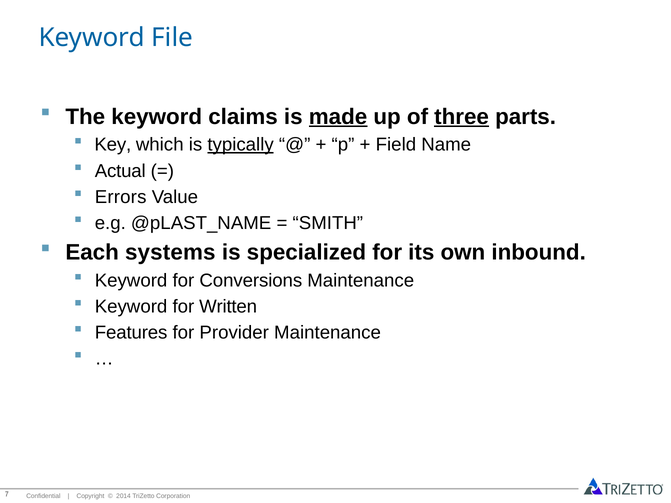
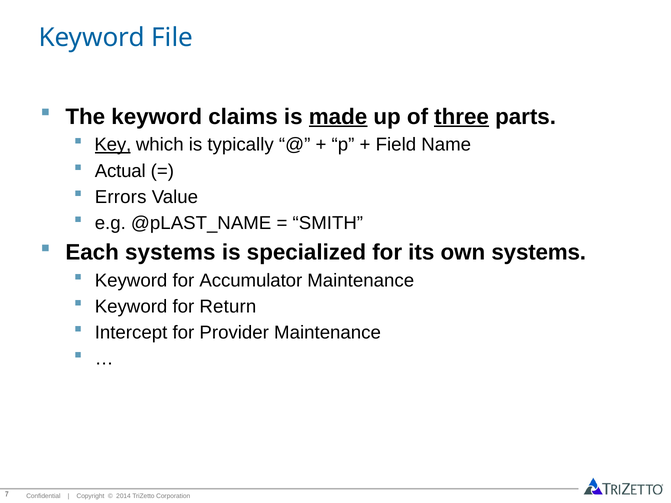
Key underline: none -> present (113, 145)
typically underline: present -> none (241, 145)
own inbound: inbound -> systems (539, 252)
Conversions: Conversions -> Accumulator (251, 281)
Written: Written -> Return (228, 307)
Features: Features -> Intercept (131, 333)
